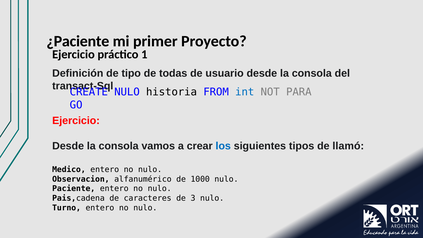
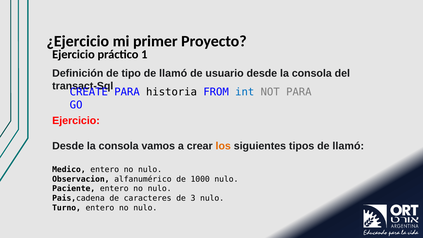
¿Paciente: ¿Paciente -> ¿Ejercicio (78, 41)
tipo de todas: todas -> llamó (173, 73)
NULO: NULO -> PARA (127, 92)
los colour: blue -> orange (223, 146)
